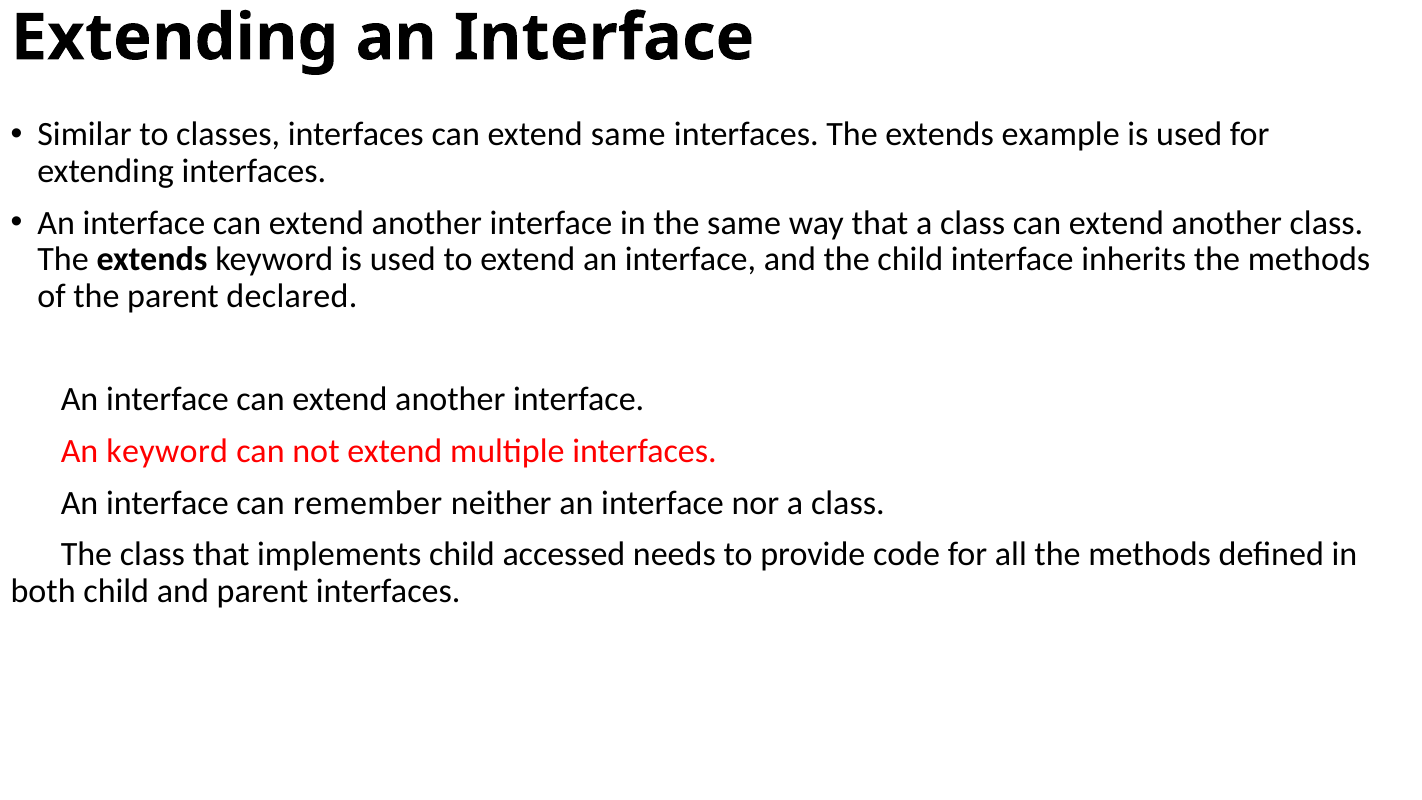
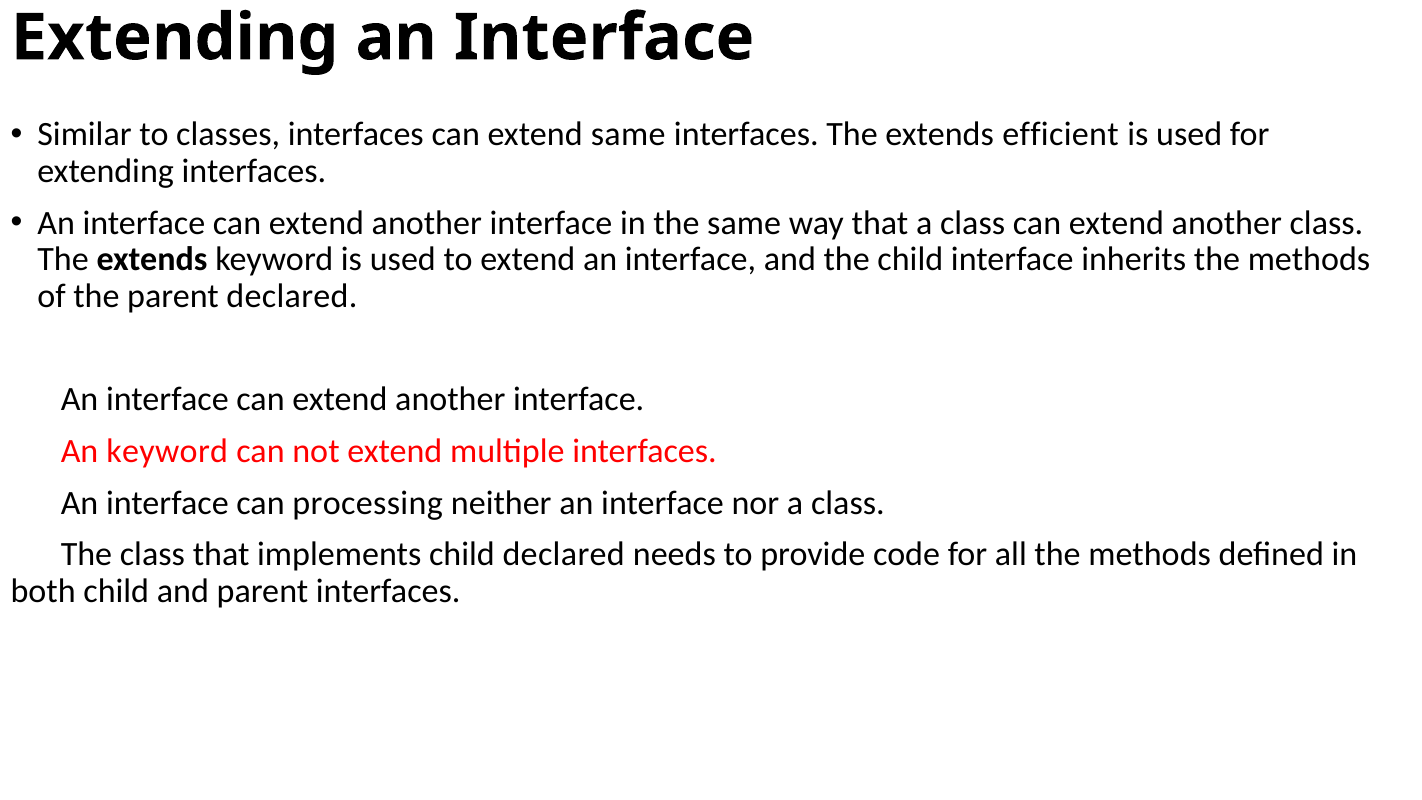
example: example -> efficient (1061, 134)
remember: remember -> processing (368, 503)
child accessed: accessed -> declared (564, 554)
